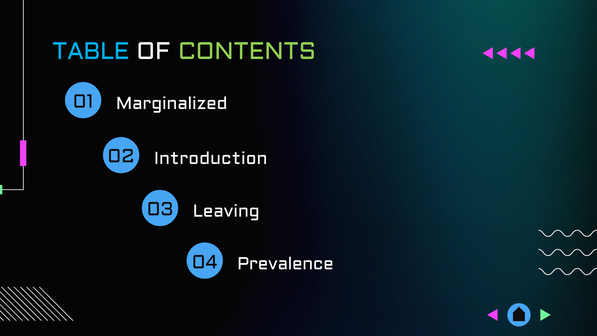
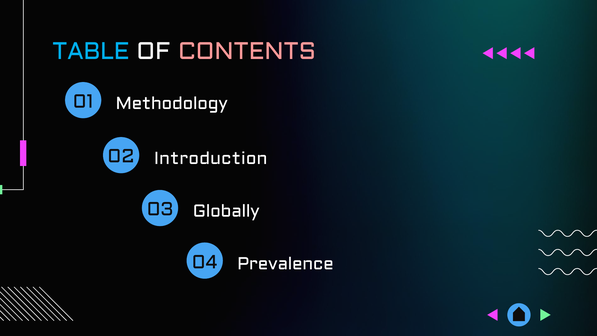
CONTENTS colour: light green -> pink (247, 51)
Marginalized: Marginalized -> Methodology (172, 103)
Leaving: Leaving -> Globally (226, 211)
